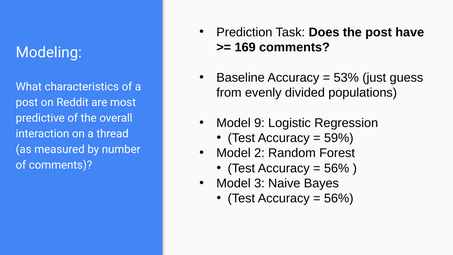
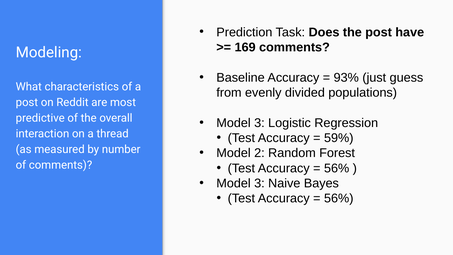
53%: 53% -> 93% (346, 78)
9: 9 -> 3 (259, 123)
